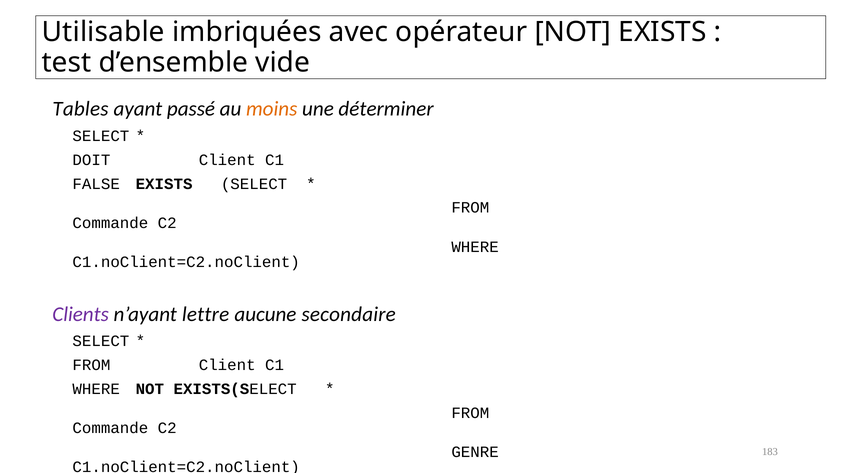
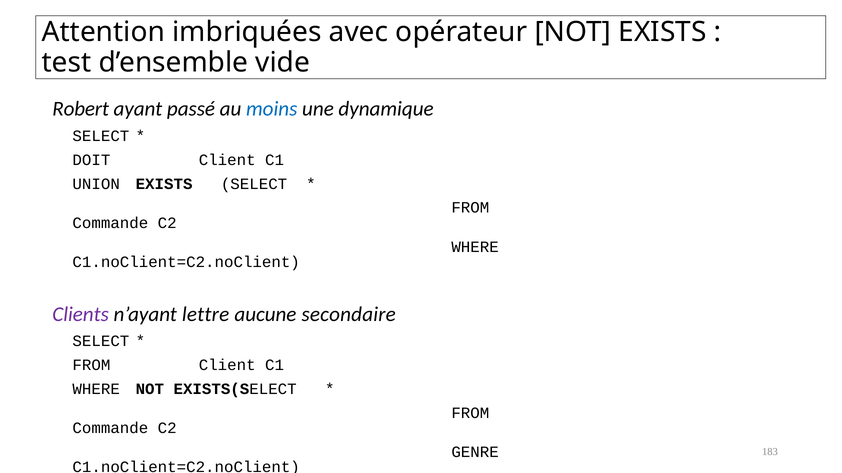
Utilisable: Utilisable -> Attention (103, 32)
Tables: Tables -> Robert (81, 109)
moins colour: orange -> blue (272, 109)
déterminer: déterminer -> dynamique (386, 109)
FALSE: FALSE -> UNION (96, 184)
